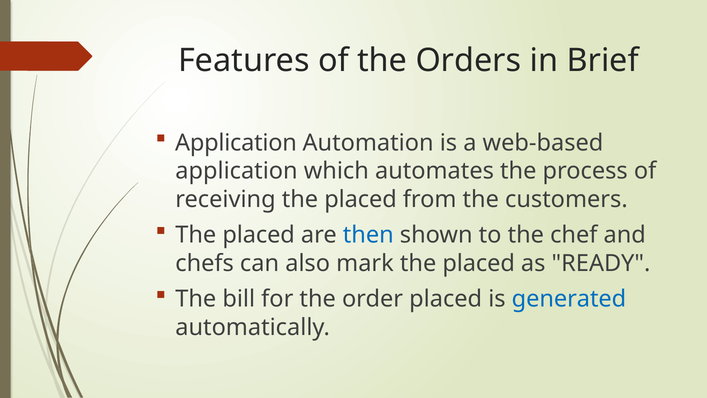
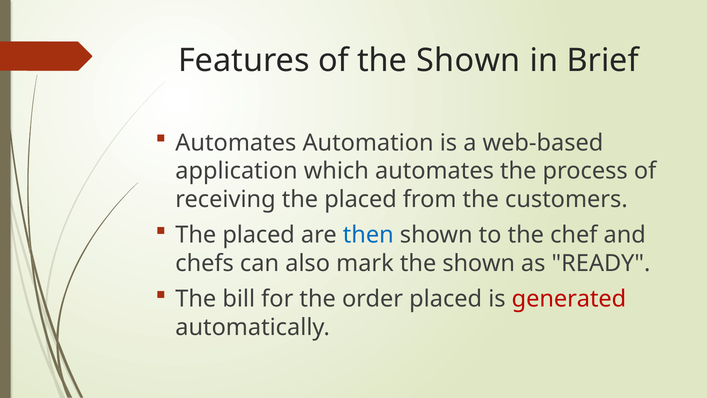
of the Orders: Orders -> Shown (468, 61)
Application: Application -> Automates (236, 143)
mark the placed: placed -> shown (479, 263)
generated colour: blue -> red (569, 299)
